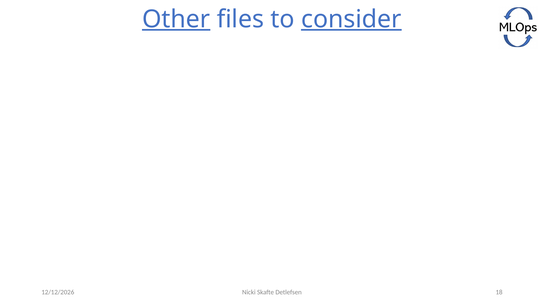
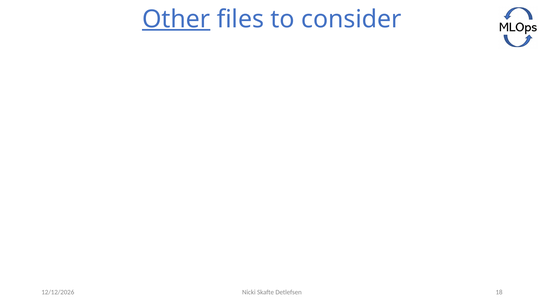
consider underline: present -> none (351, 19)
